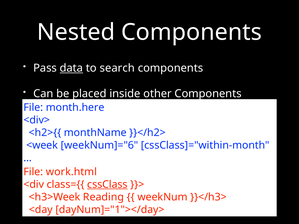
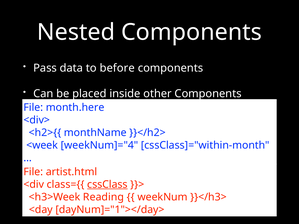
data underline: present -> none (71, 68)
search: search -> before (117, 68)
weekNum]="6: weekNum]="6 -> weekNum]="4 (99, 145)
work.html: work.html -> artist.html (72, 172)
